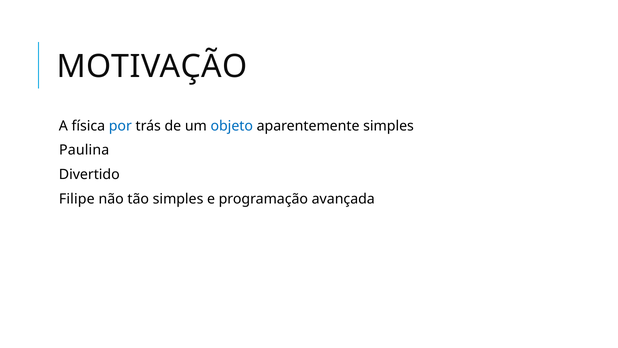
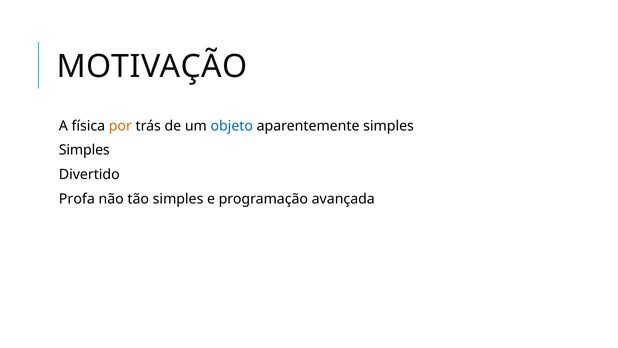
por colour: blue -> orange (120, 126)
Paulina: Paulina -> Simples (84, 150)
Filipe: Filipe -> Profa (77, 199)
